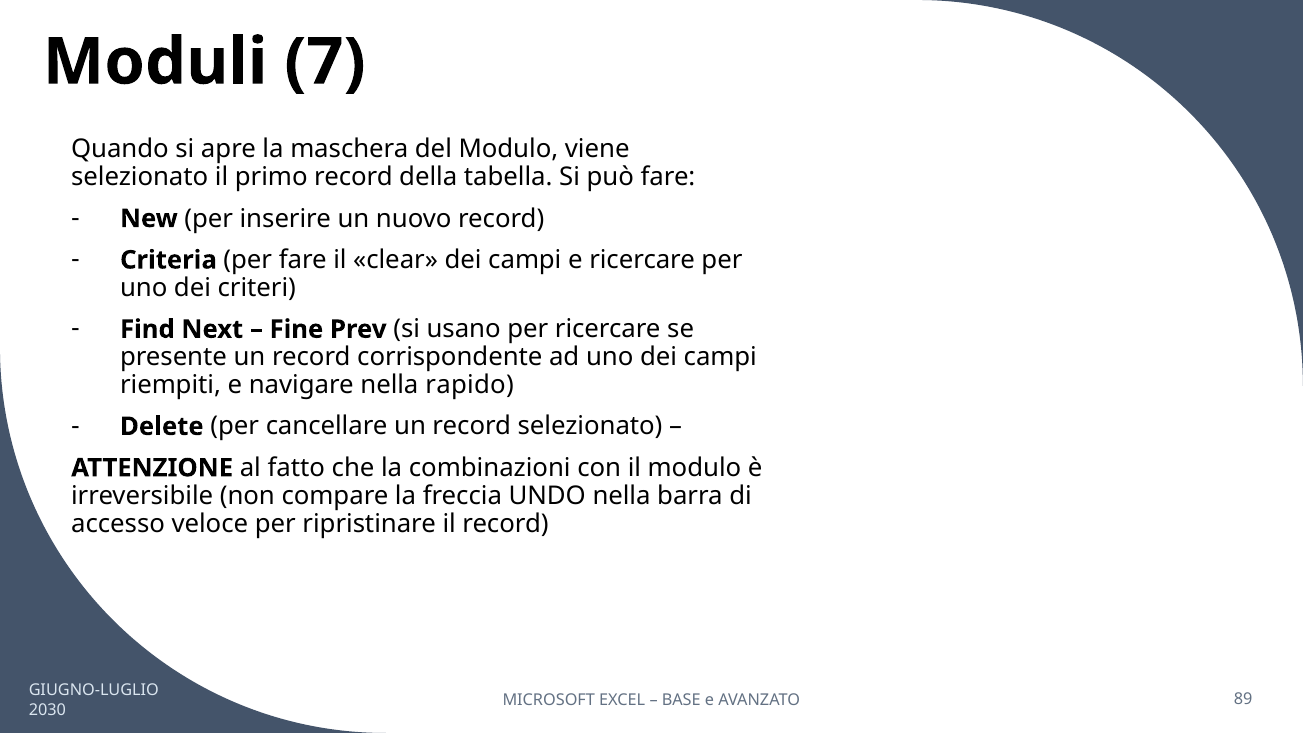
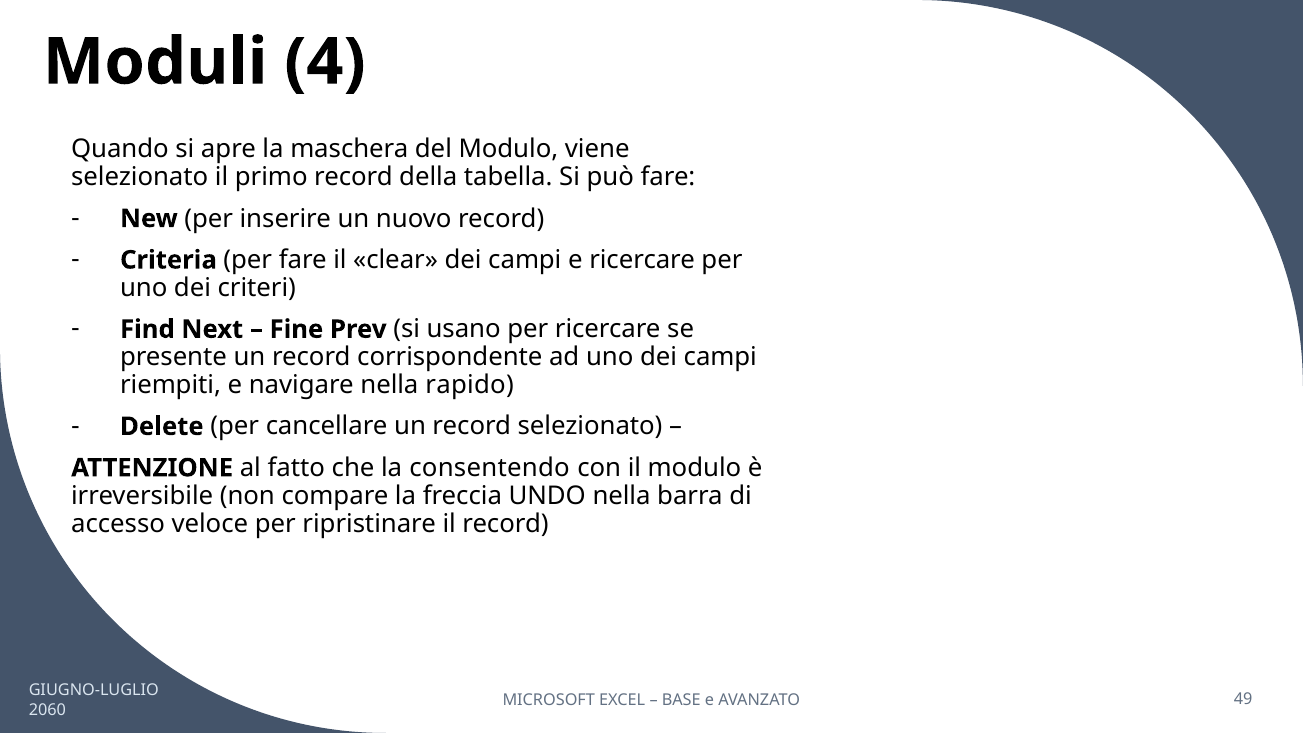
7: 7 -> 4 (325, 62)
combinazioni: combinazioni -> consentendo (490, 468)
89: 89 -> 49 (1243, 699)
2030: 2030 -> 2060 (47, 710)
